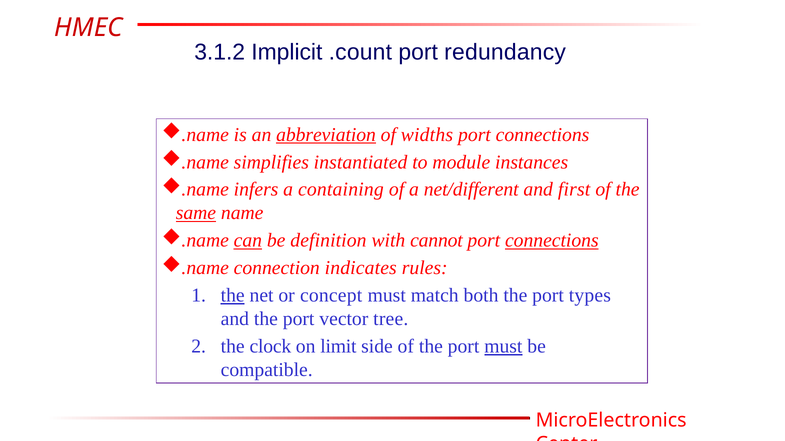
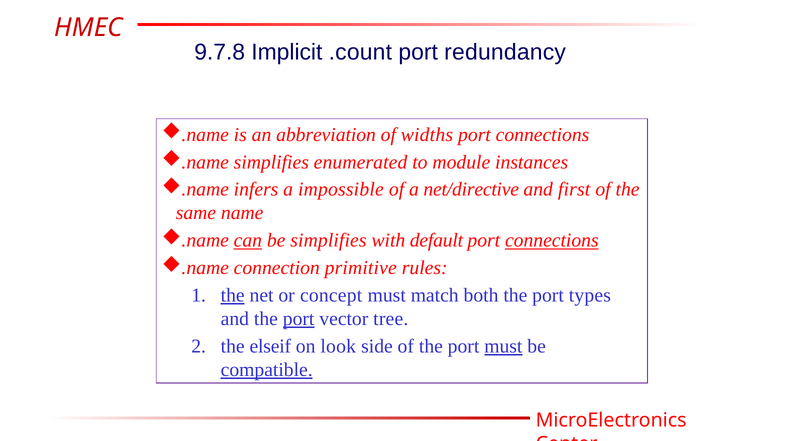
3.1.2: 3.1.2 -> 9.7.8 (220, 52)
abbreviation underline: present -> none (326, 135)
instantiated: instantiated -> enumerated (361, 162)
containing: containing -> impossible (341, 190)
net/different: net/different -> net/directive (471, 190)
same underline: present -> none (196, 213)
be definition: definition -> simplifies (328, 241)
cannot: cannot -> default (436, 241)
indicates: indicates -> primitive (361, 268)
port underline: none -> present (299, 319)
clock: clock -> elseif (270, 347)
limit: limit -> look (338, 347)
compatible underline: none -> present (267, 370)
